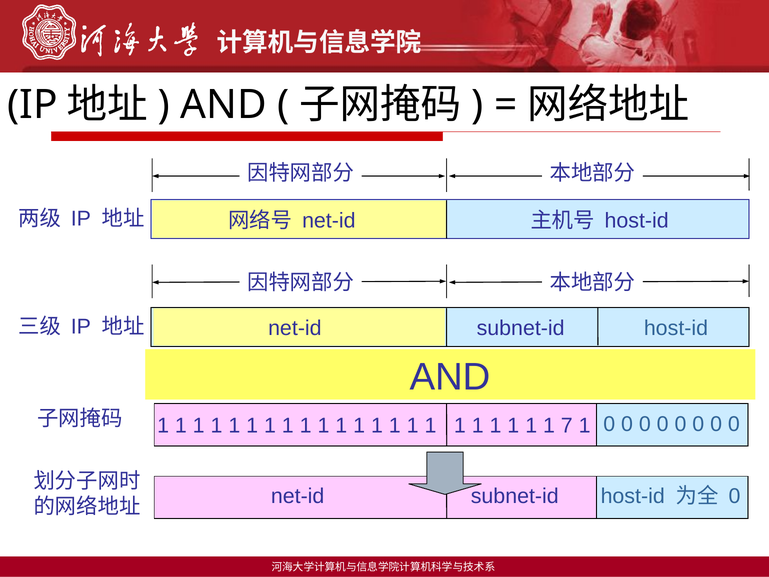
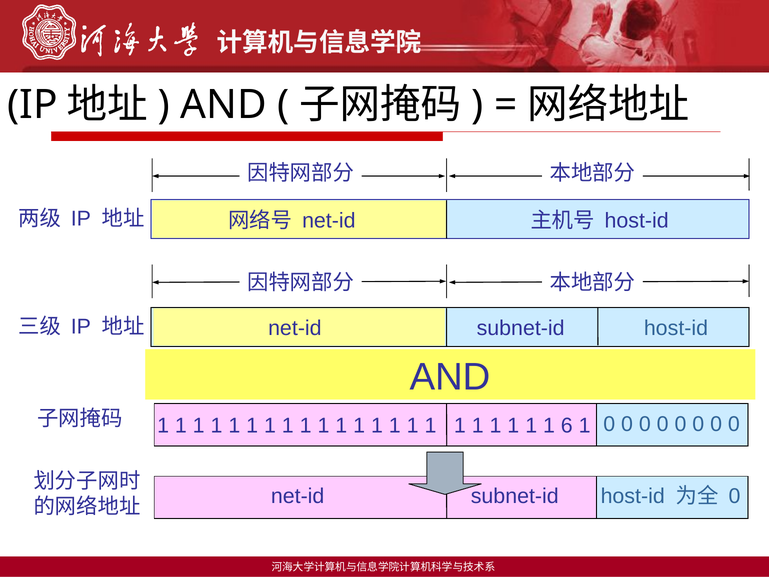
7: 7 -> 6 (567, 426)
